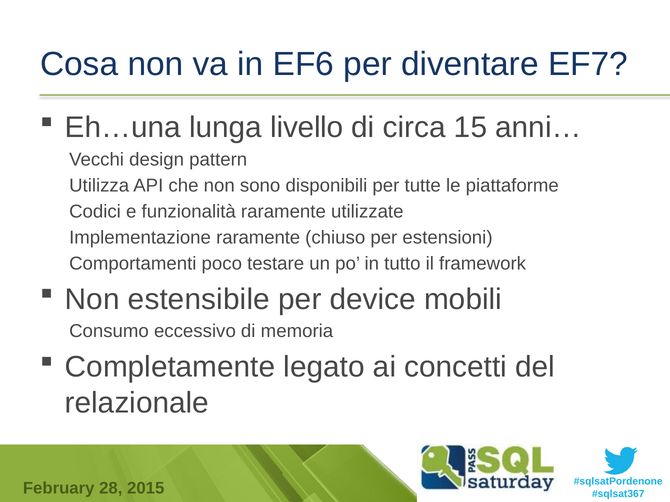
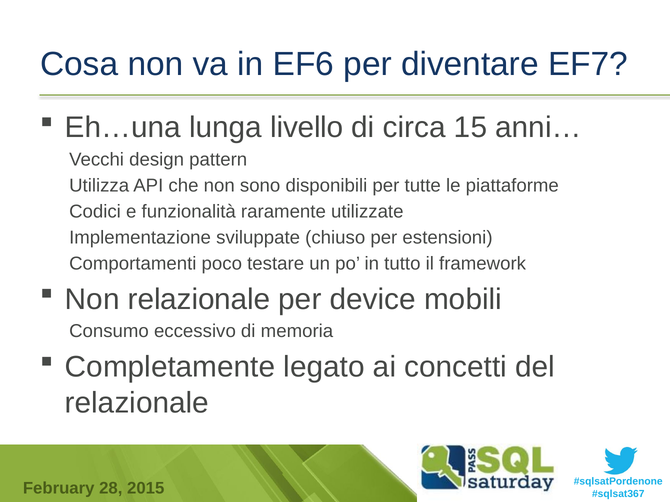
Implementazione raramente: raramente -> sviluppate (258, 238)
Non estensibile: estensibile -> relazionale (199, 300)
